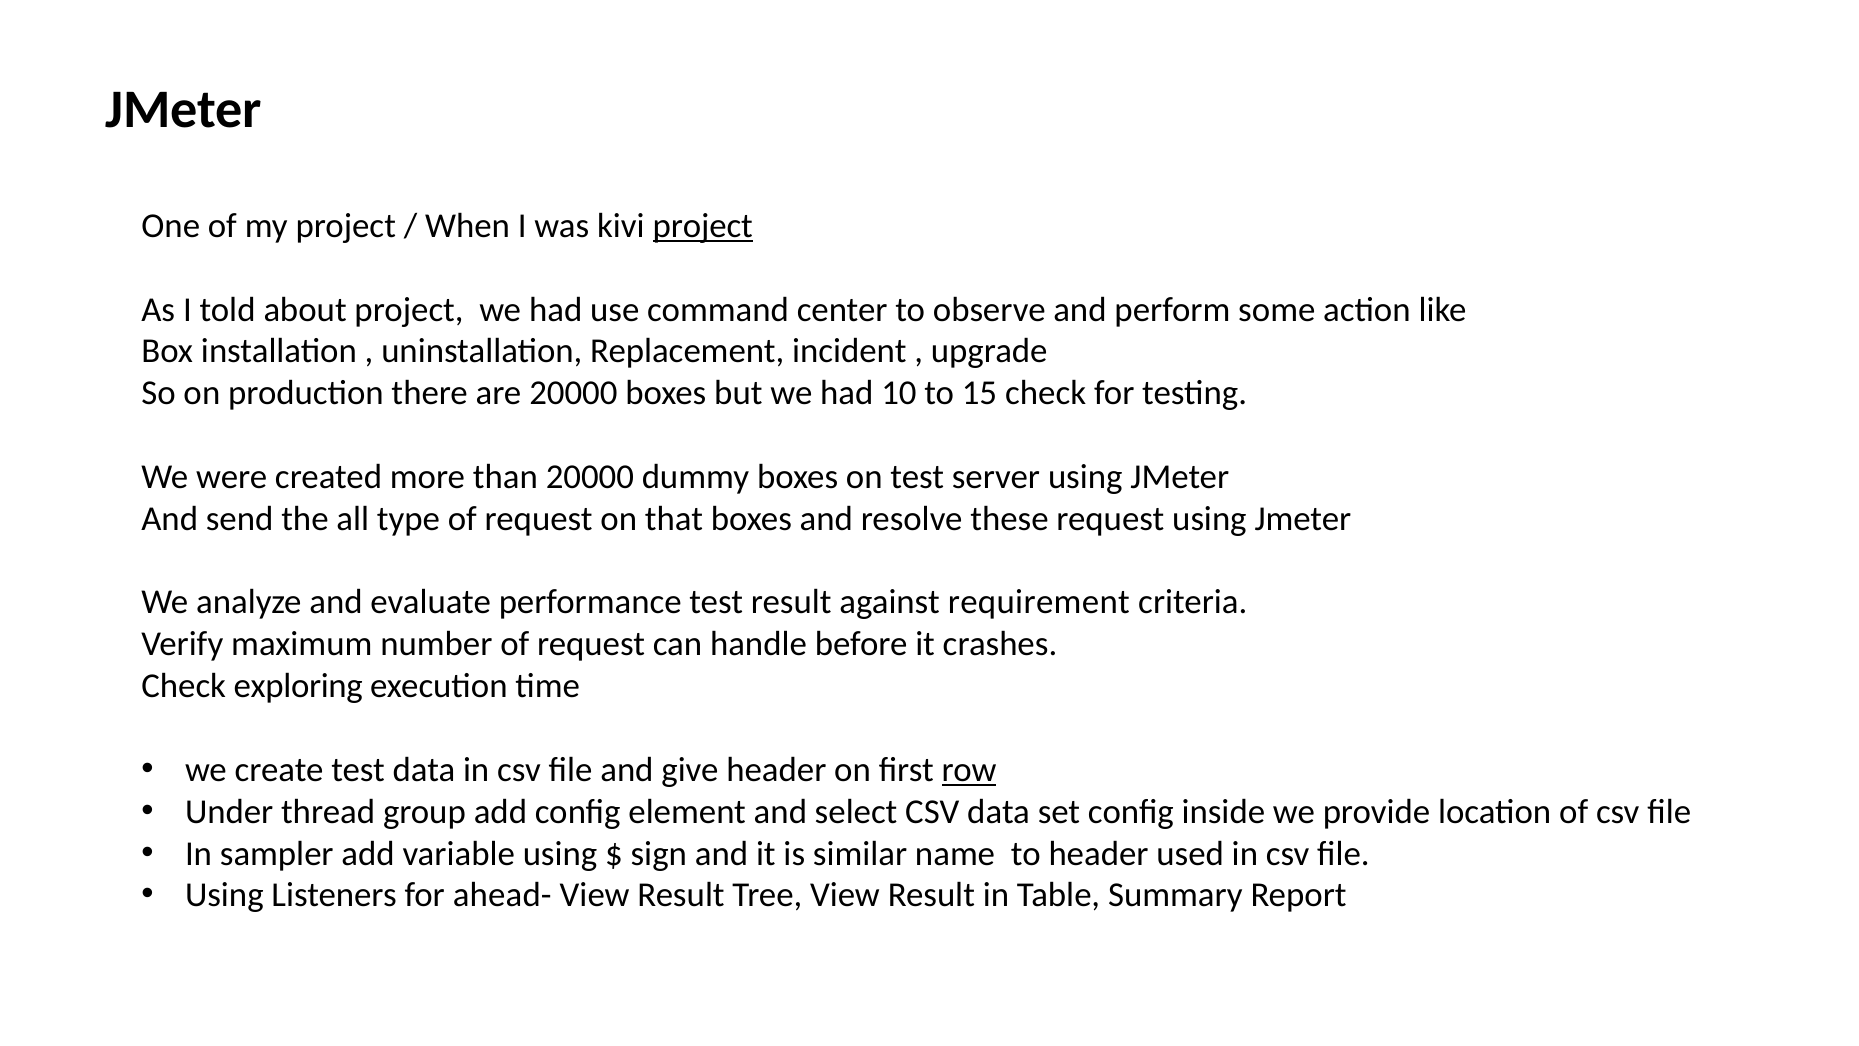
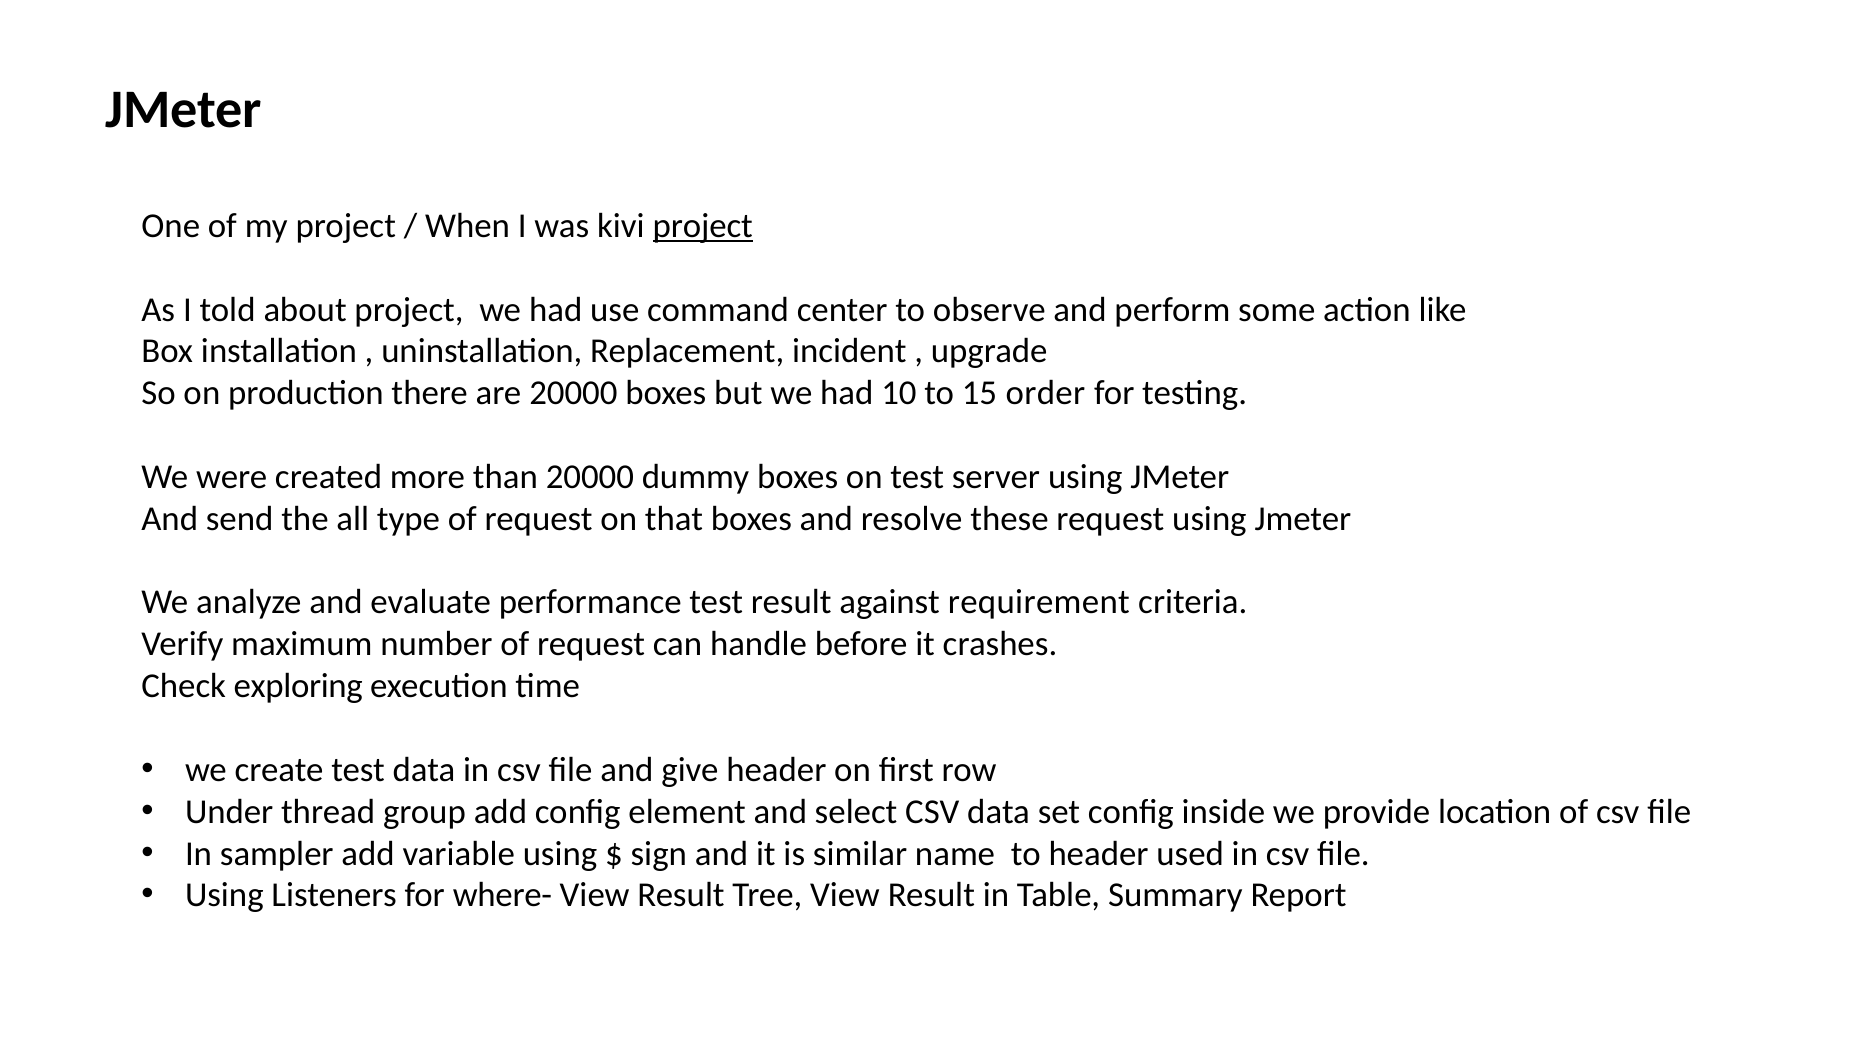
15 check: check -> order (1045, 393)
row underline: present -> none (969, 770)
ahead-: ahead- -> where- (502, 895)
